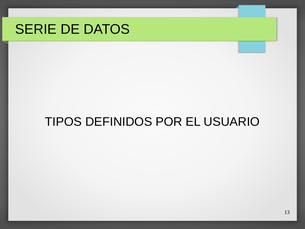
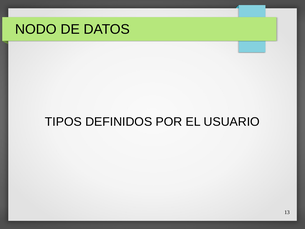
SERIE: SERIE -> NODO (36, 29)
